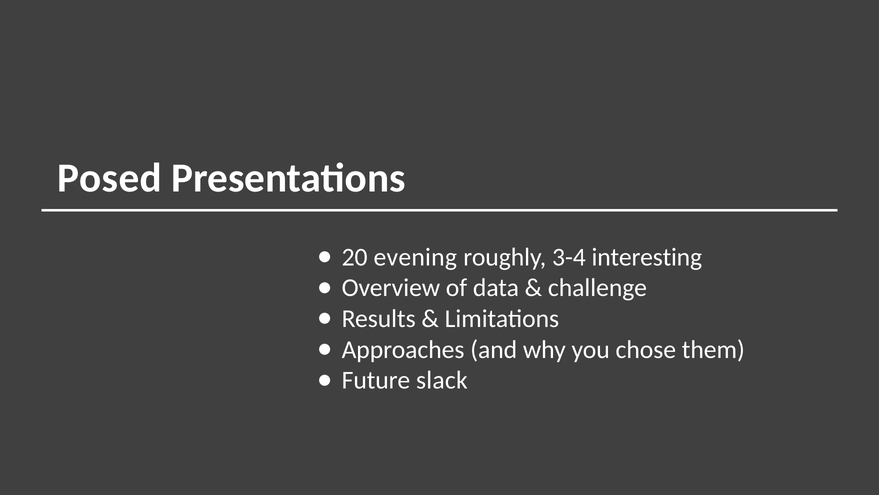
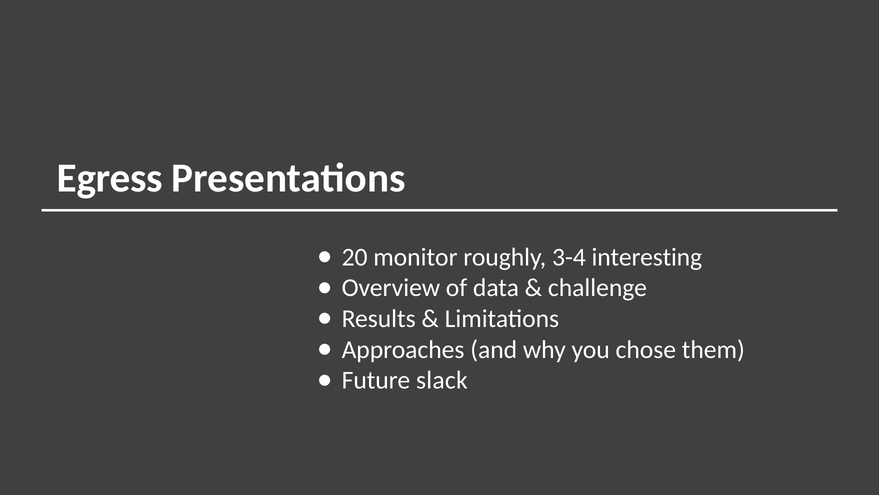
Posed: Posed -> Egress (110, 178)
evening: evening -> monitor (415, 257)
